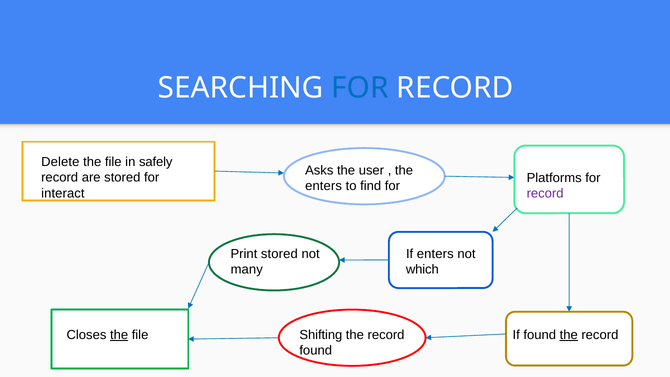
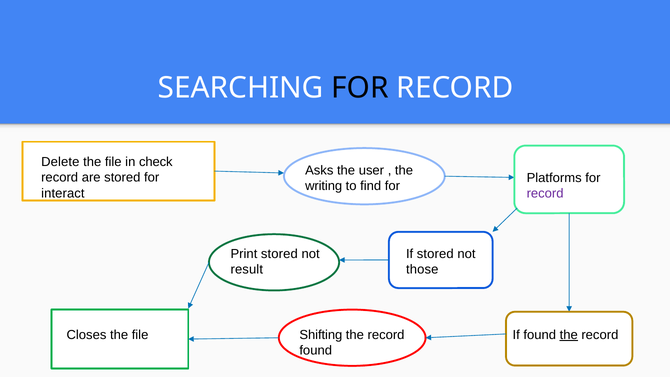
FOR colour: blue -> black (360, 88)
safely: safely -> check (156, 162)
enters: enters -> writing (324, 186)
If enters: enters -> stored (435, 254)
many: many -> result (247, 270)
which: which -> those (422, 270)
the underline: present -> none (119, 335)
